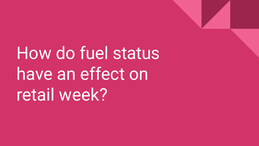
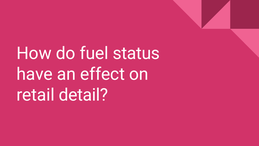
week: week -> detail (83, 95)
